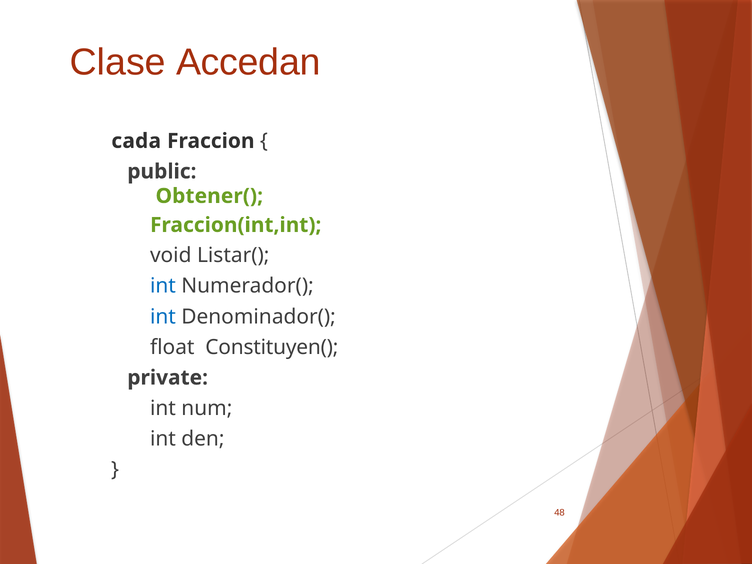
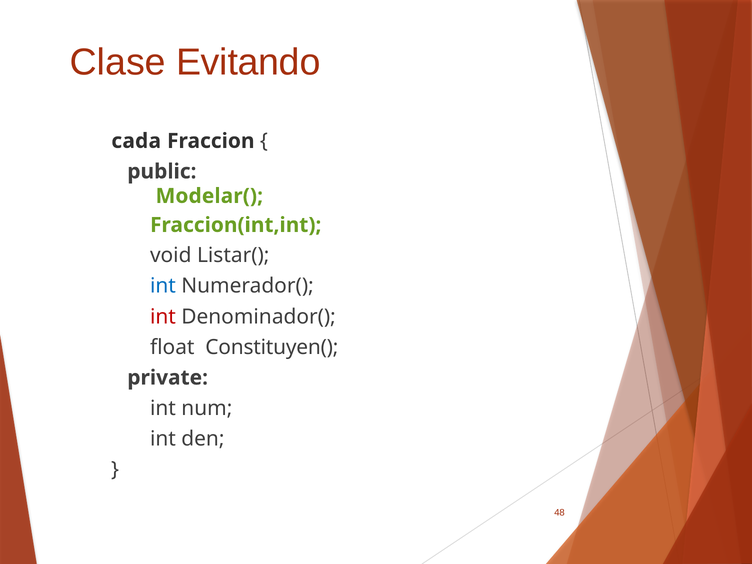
Accedan: Accedan -> Evitando (248, 62)
Obtener(: Obtener( -> Modelar( (209, 196)
int colour: blue -> red (163, 317)
